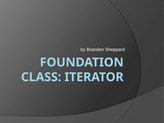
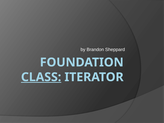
CLASS underline: none -> present (41, 77)
